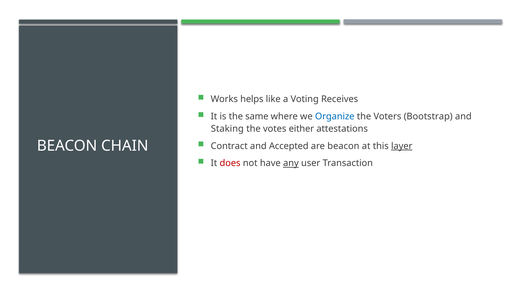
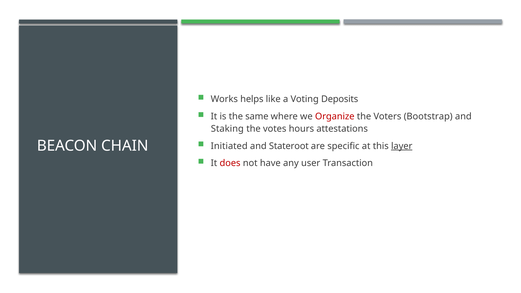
Receives: Receives -> Deposits (340, 99)
Organize colour: blue -> red (335, 116)
either: either -> hours (301, 129)
Contract: Contract -> Initiated (229, 146)
Accepted: Accepted -> Stateroot (289, 146)
are beacon: beacon -> specific (343, 146)
any underline: present -> none (291, 163)
